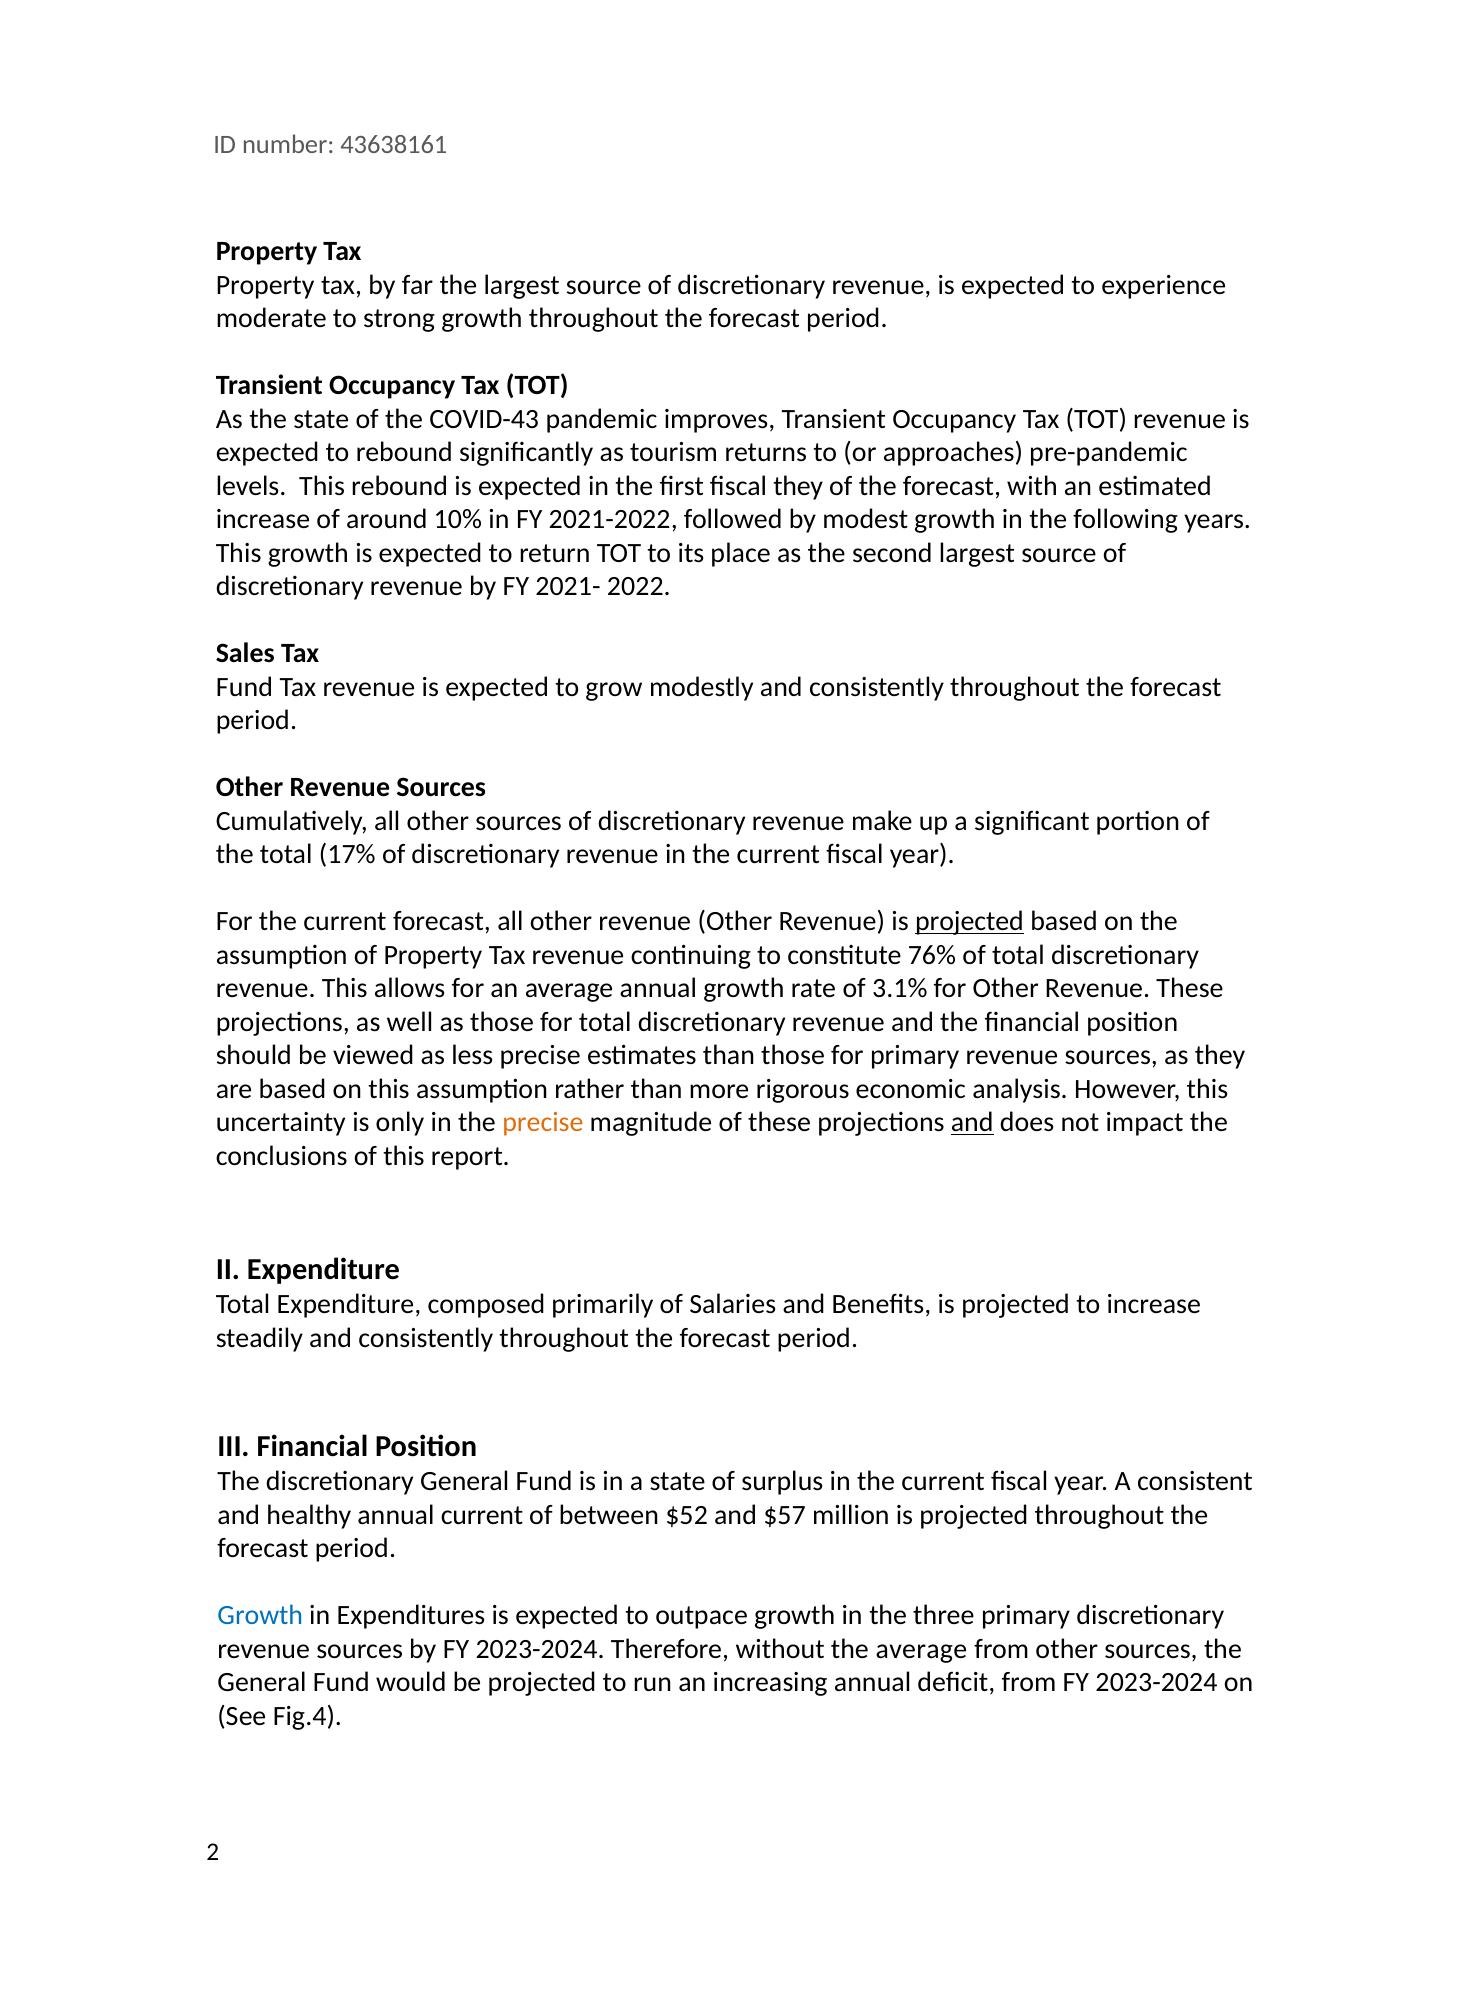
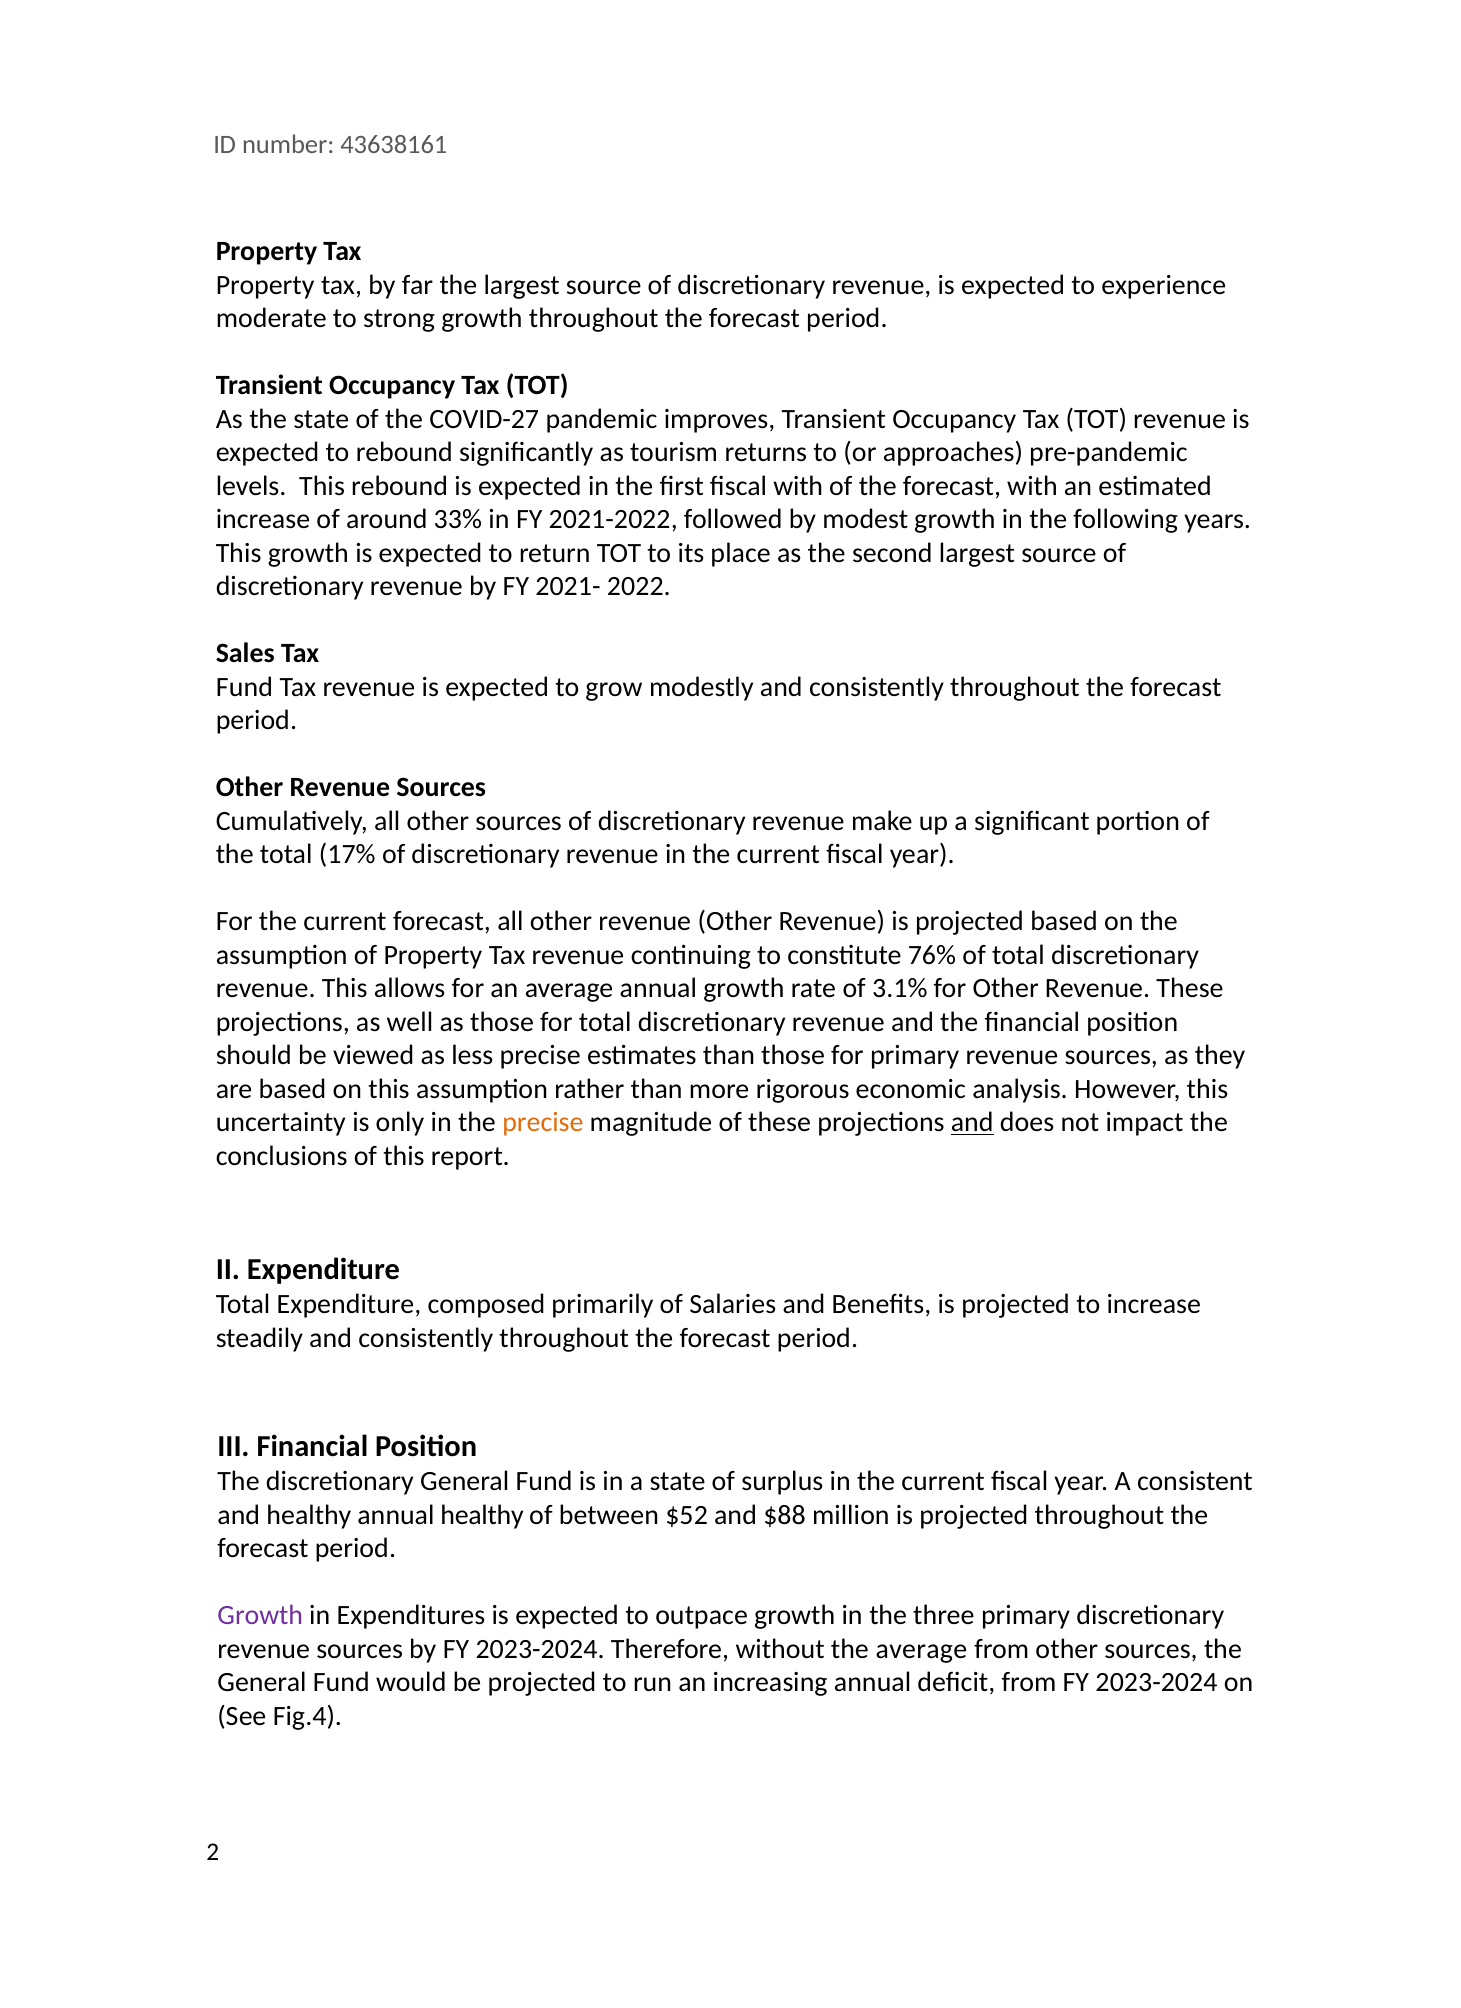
COVID-43: COVID-43 -> COVID-27 (484, 419)
fiscal they: they -> with (798, 486)
10%: 10% -> 33% (458, 520)
projected underline: present -> none (969, 922)
annual current: current -> healthy (482, 1516)
$57: $57 -> $88 (784, 1516)
Growth colour: blue -> purple (260, 1616)
